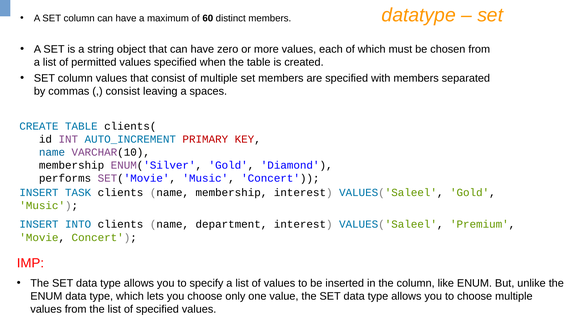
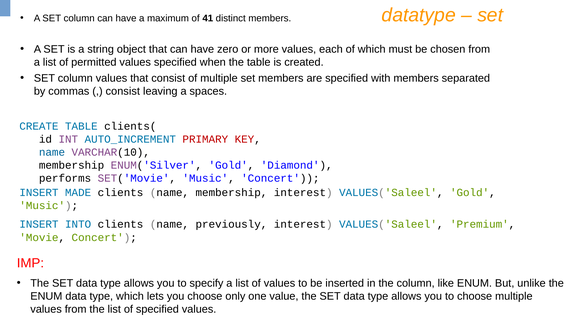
60: 60 -> 41 (208, 18)
TASK: TASK -> MADE (78, 193)
department: department -> previously (231, 225)
